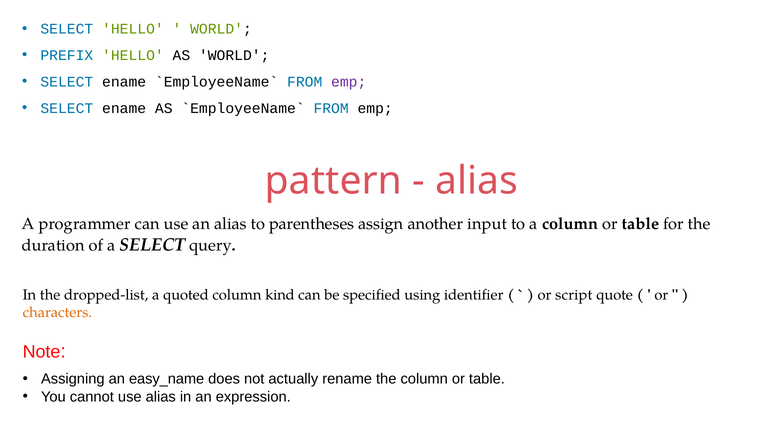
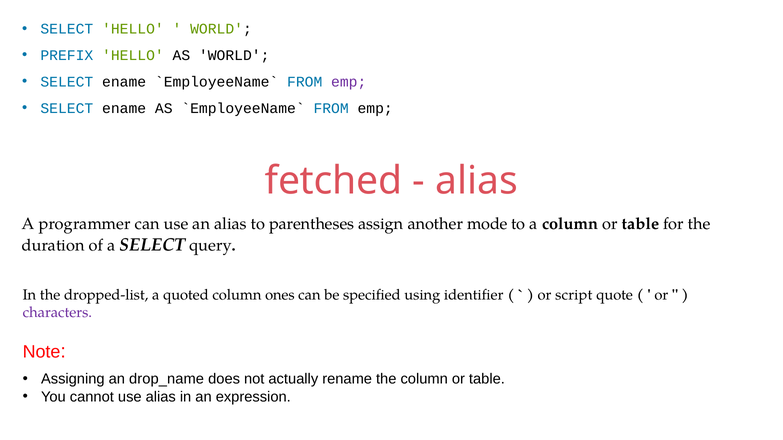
pattern: pattern -> fetched (334, 181)
input: input -> mode (487, 224)
kind: kind -> ones (280, 295)
characters colour: orange -> purple (57, 313)
easy_name: easy_name -> drop_name (167, 379)
